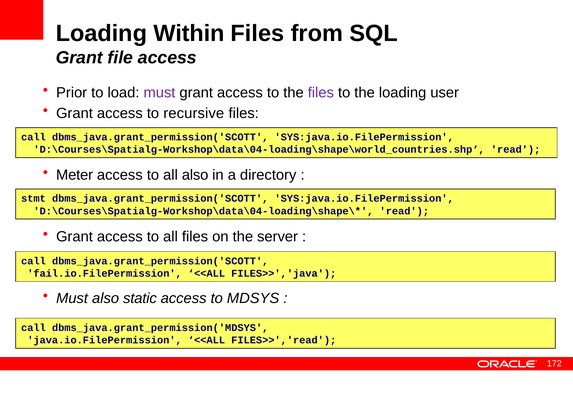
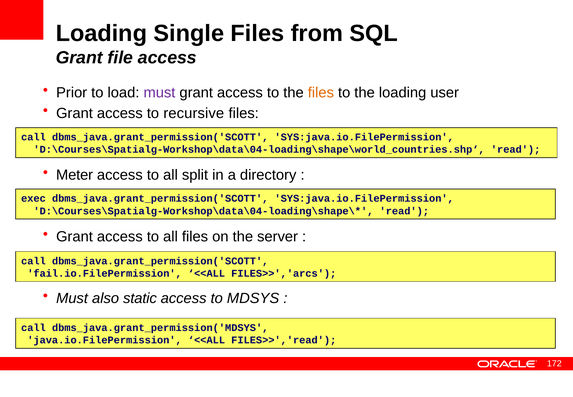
Within: Within -> Single (189, 33)
files colour: purple -> orange (321, 92)
all also: also -> split (195, 175)
stmt: stmt -> exec (33, 198)
FILES>>','java: FILES>>','java -> FILES>>','arcs (284, 273)
